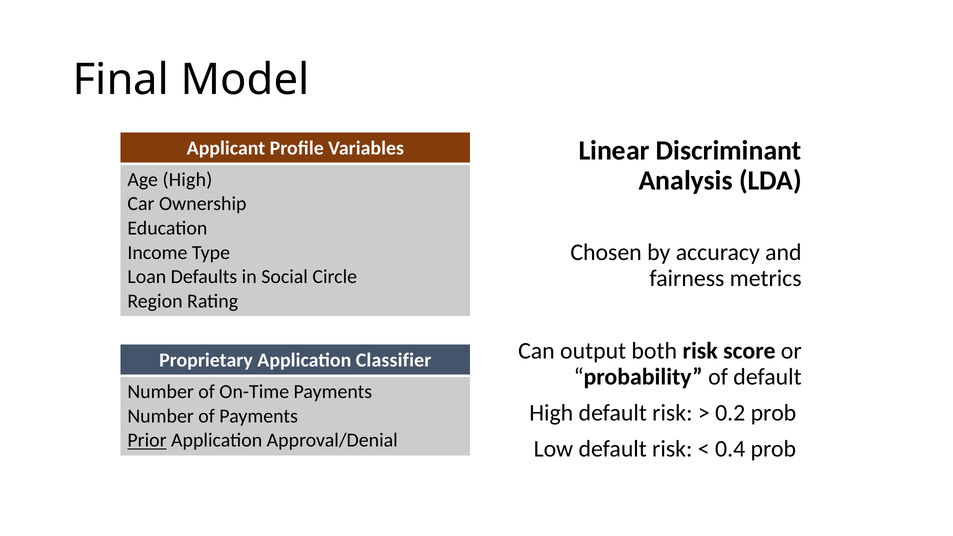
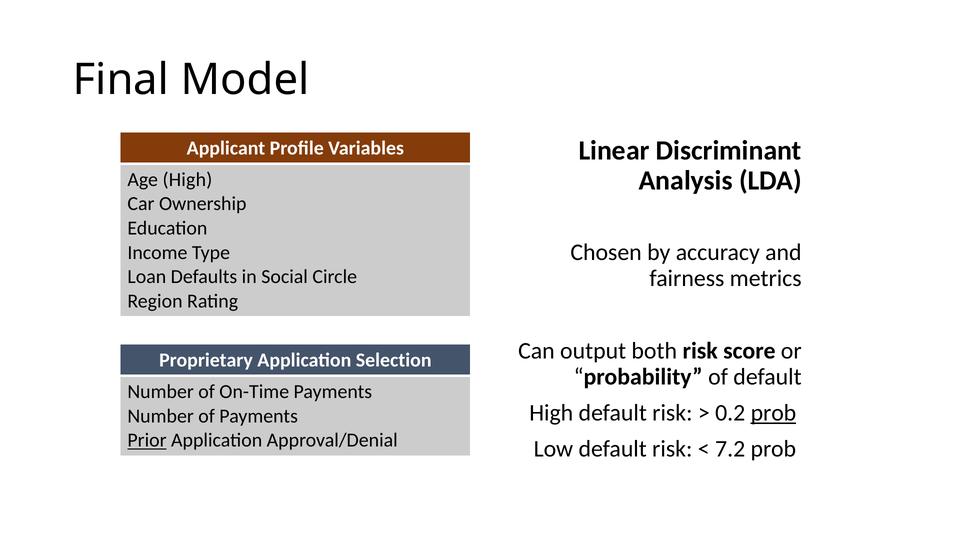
Classifier: Classifier -> Selection (394, 360)
prob underline: none -> present (773, 413)
0.4: 0.4 -> 7.2 (730, 449)
